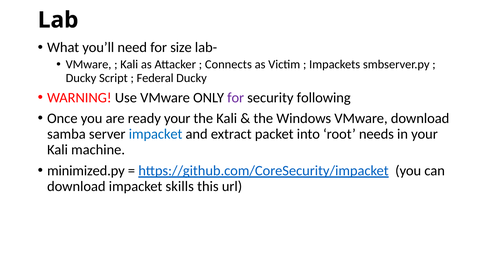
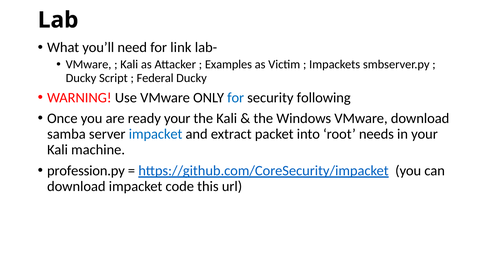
size: size -> link (181, 47)
Connects: Connects -> Examples (228, 65)
for colour: purple -> blue (236, 98)
minimized.py: minimized.py -> profession.py (86, 171)
skills: skills -> code (180, 186)
